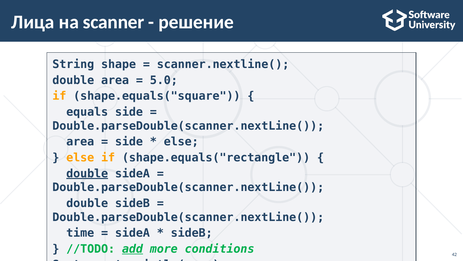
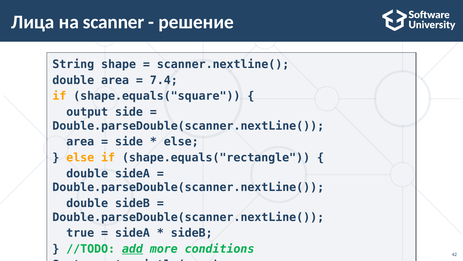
5.0: 5.0 -> 7.4 (164, 80)
equals: equals -> output (87, 112)
double underline: present -> none (87, 173)
time: time -> true (80, 233)
